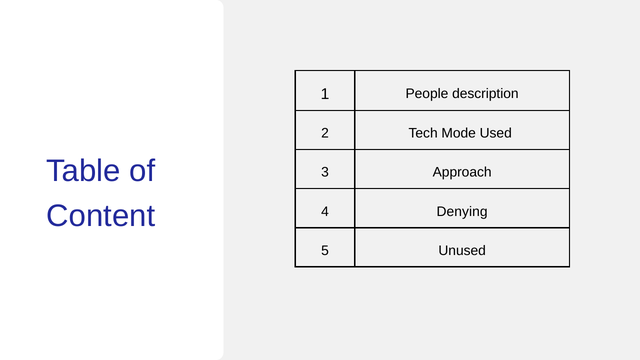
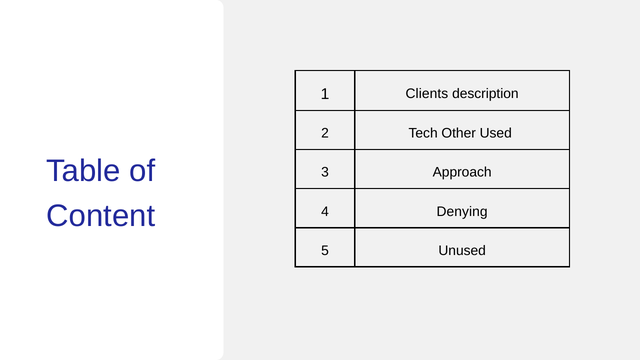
People: People -> Clients (427, 94)
Mode: Mode -> Other (459, 133)
